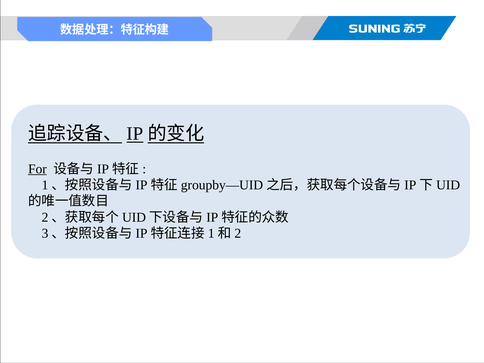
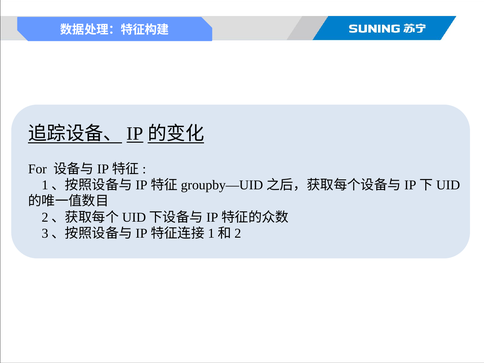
For underline: present -> none (37, 169)
